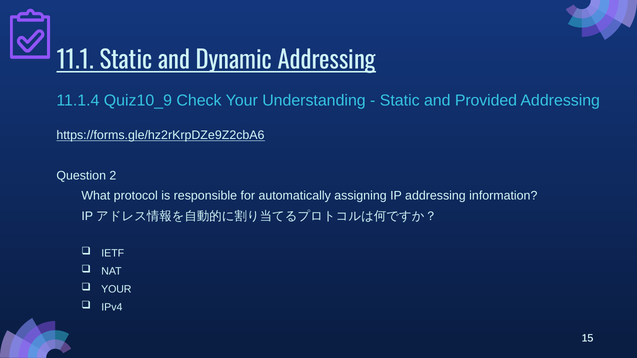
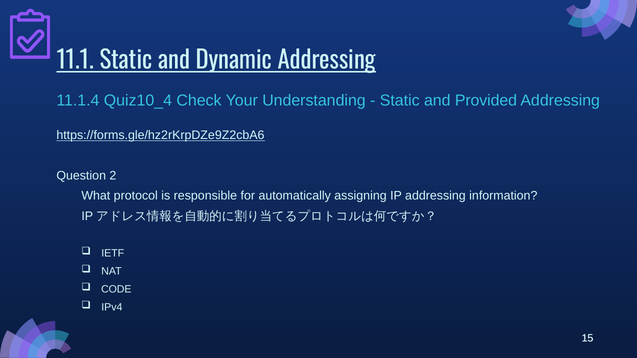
Quiz10_9: Quiz10_9 -> Quiz10_4 (138, 101)
YOUR: YOUR -> CODE (116, 289)
